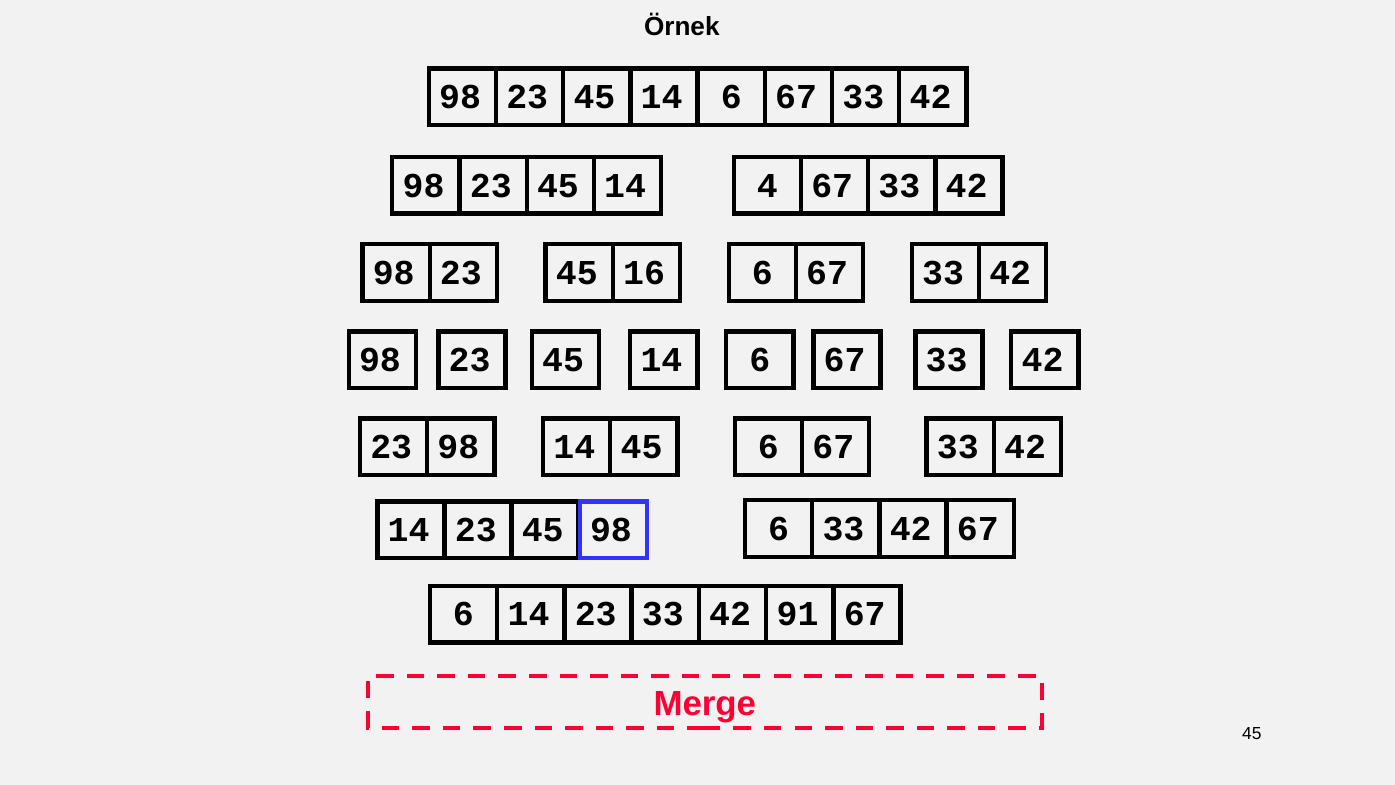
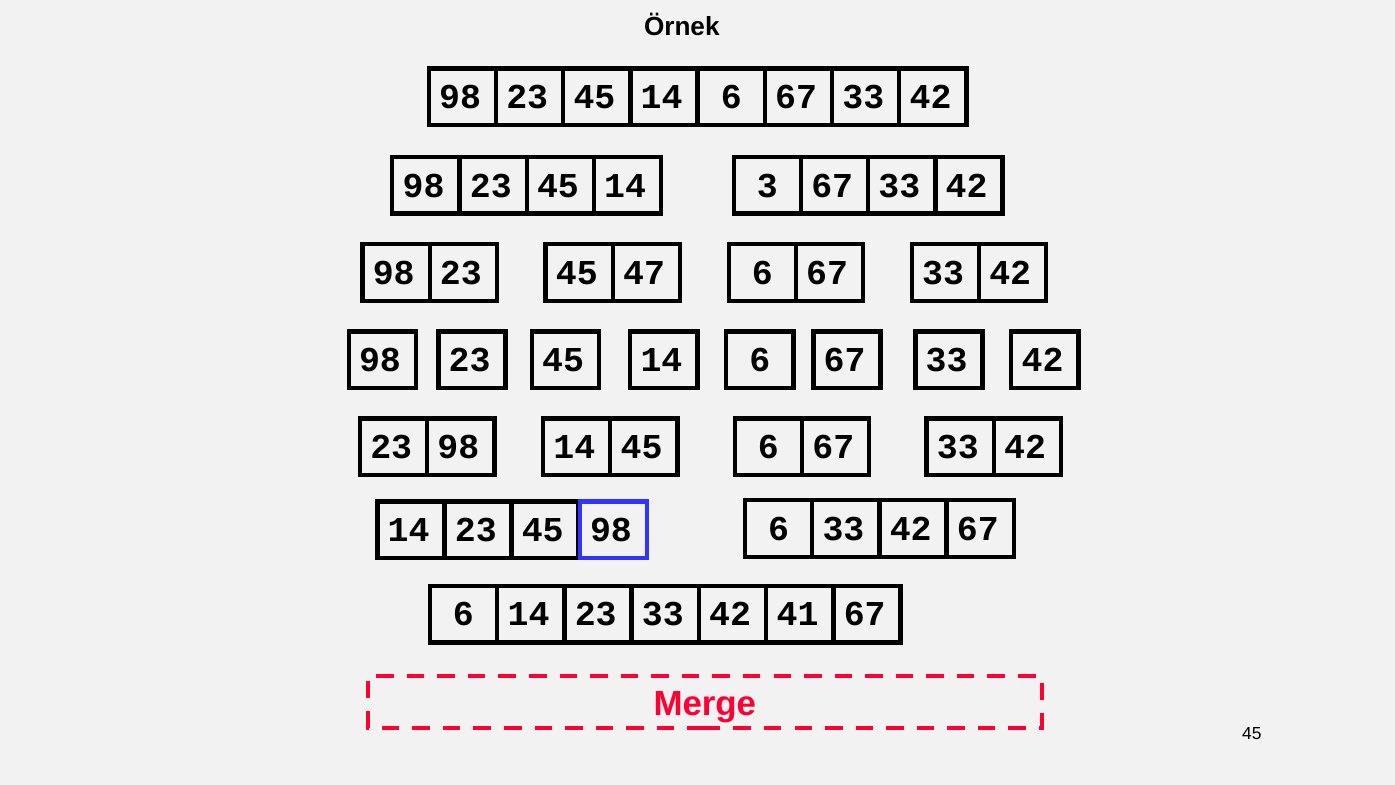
4: 4 -> 3 (767, 185)
16: 16 -> 47 (644, 273)
91: 91 -> 41 (798, 614)
